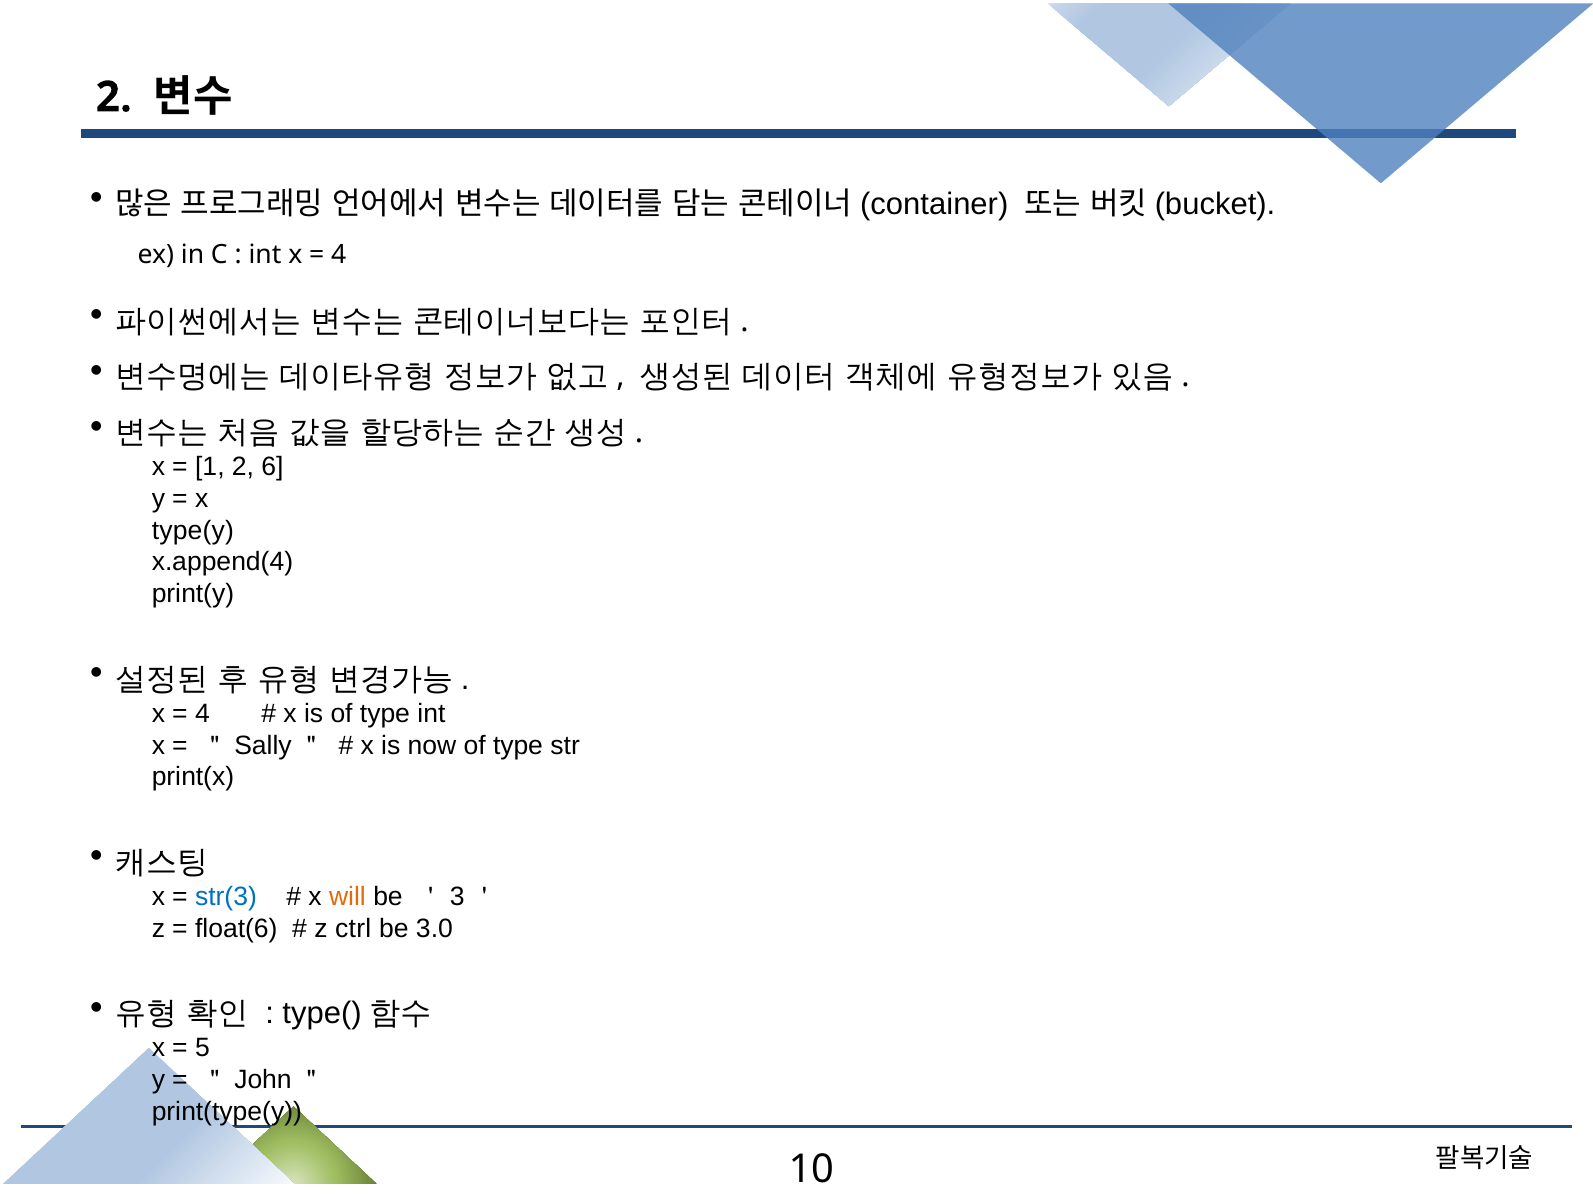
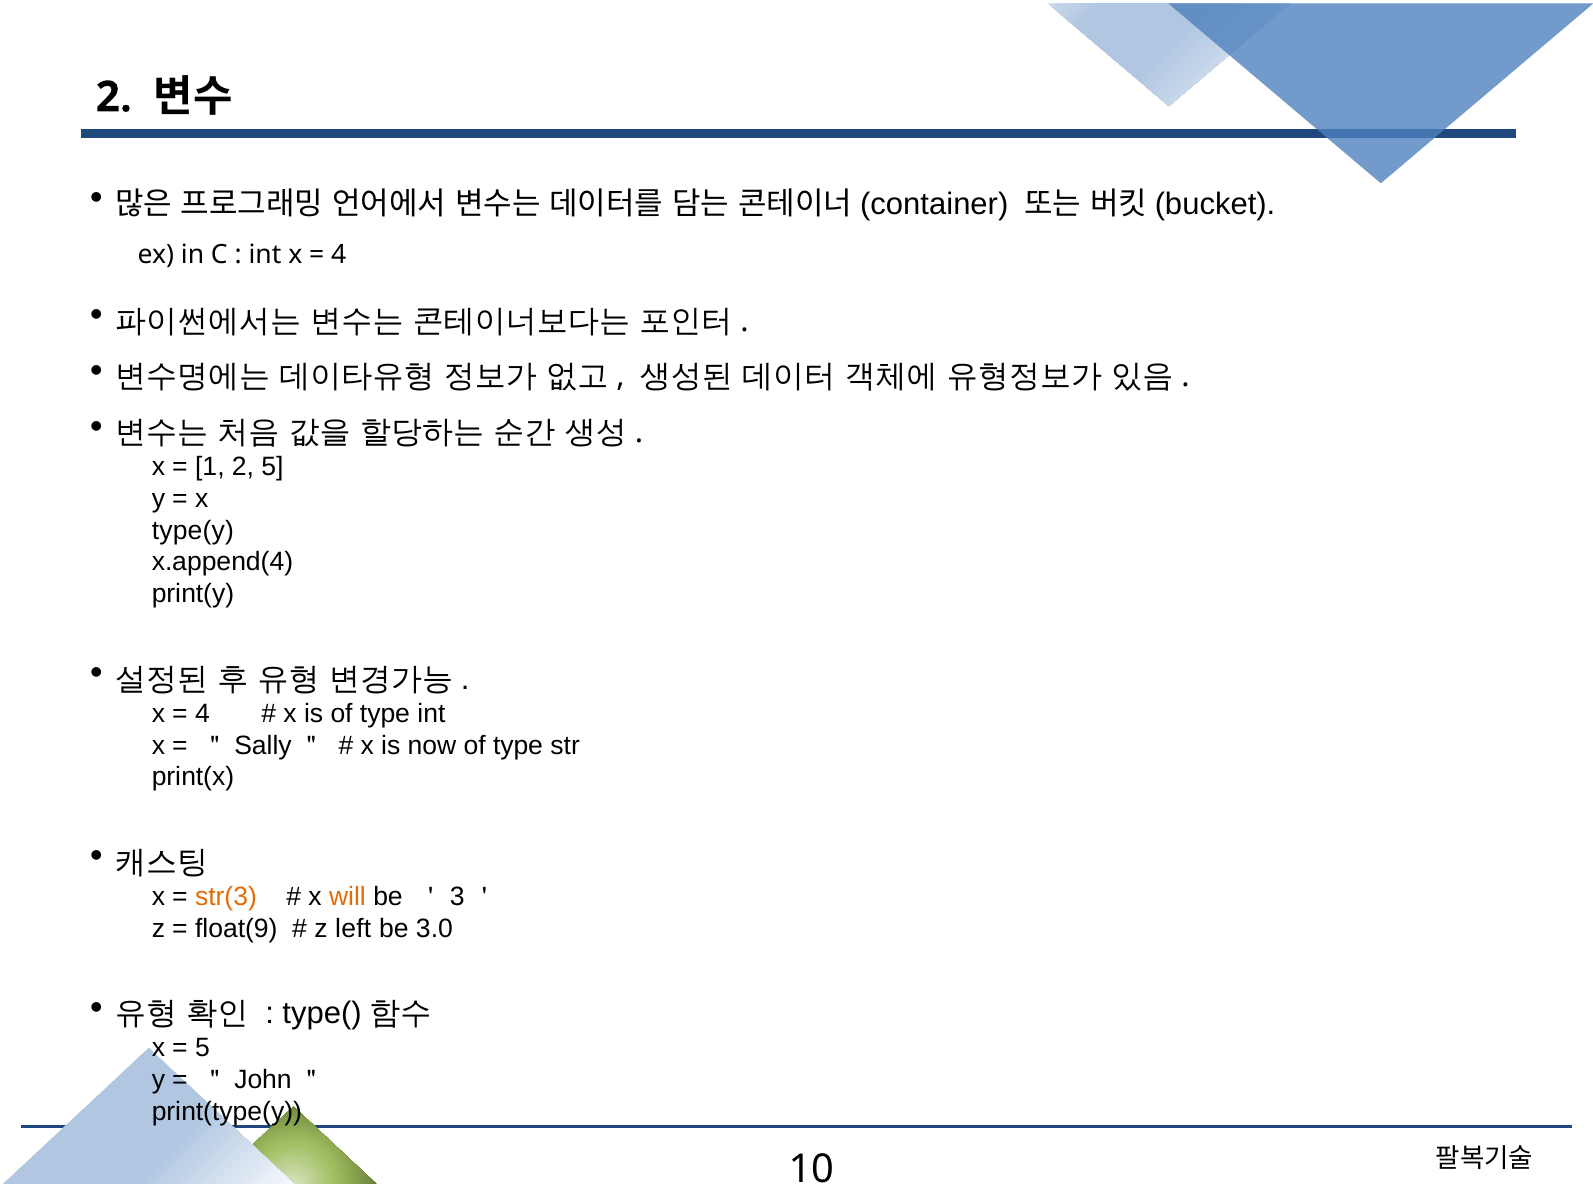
2 6: 6 -> 5 (272, 467)
str(3 colour: blue -> orange (226, 897)
float(6: float(6 -> float(9 (236, 929)
ctrl: ctrl -> left (353, 929)
